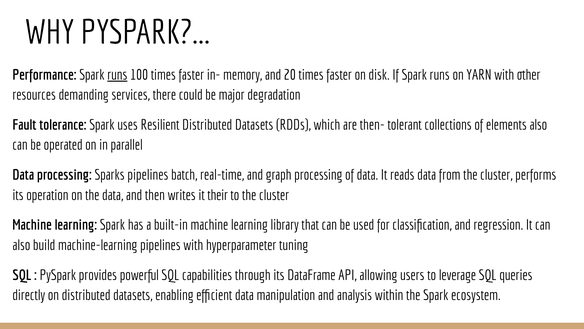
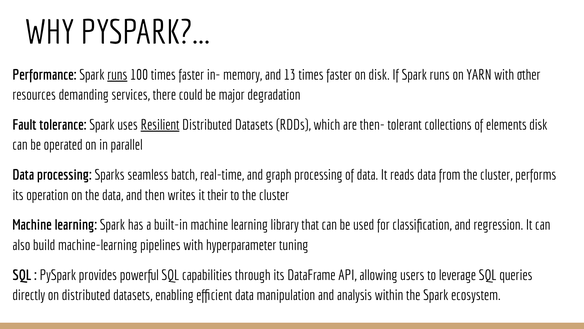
20: 20 -> 13 (290, 75)
Resilient underline: none -> present (160, 125)
elements also: also -> disk (538, 125)
Sparks pipelines: pipelines -> seamless (148, 175)
